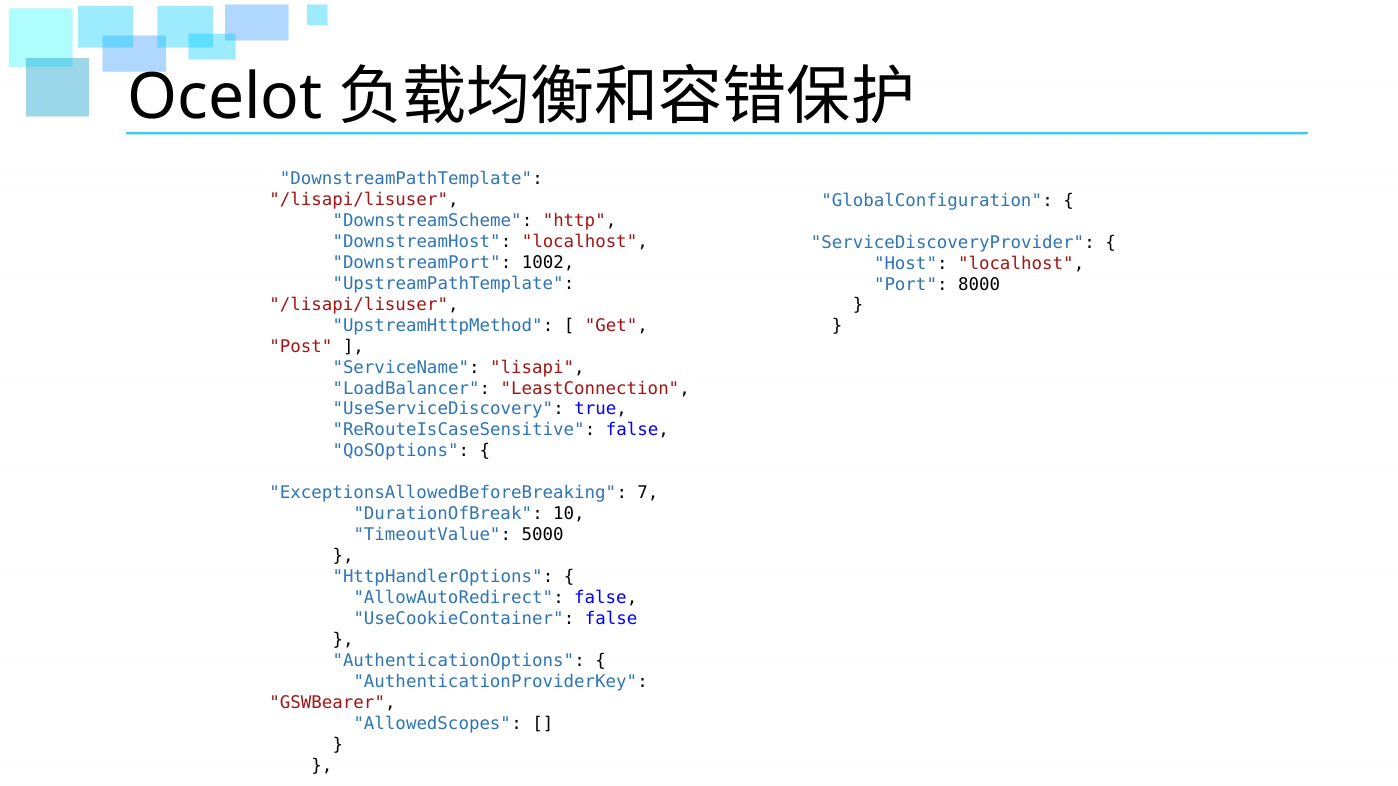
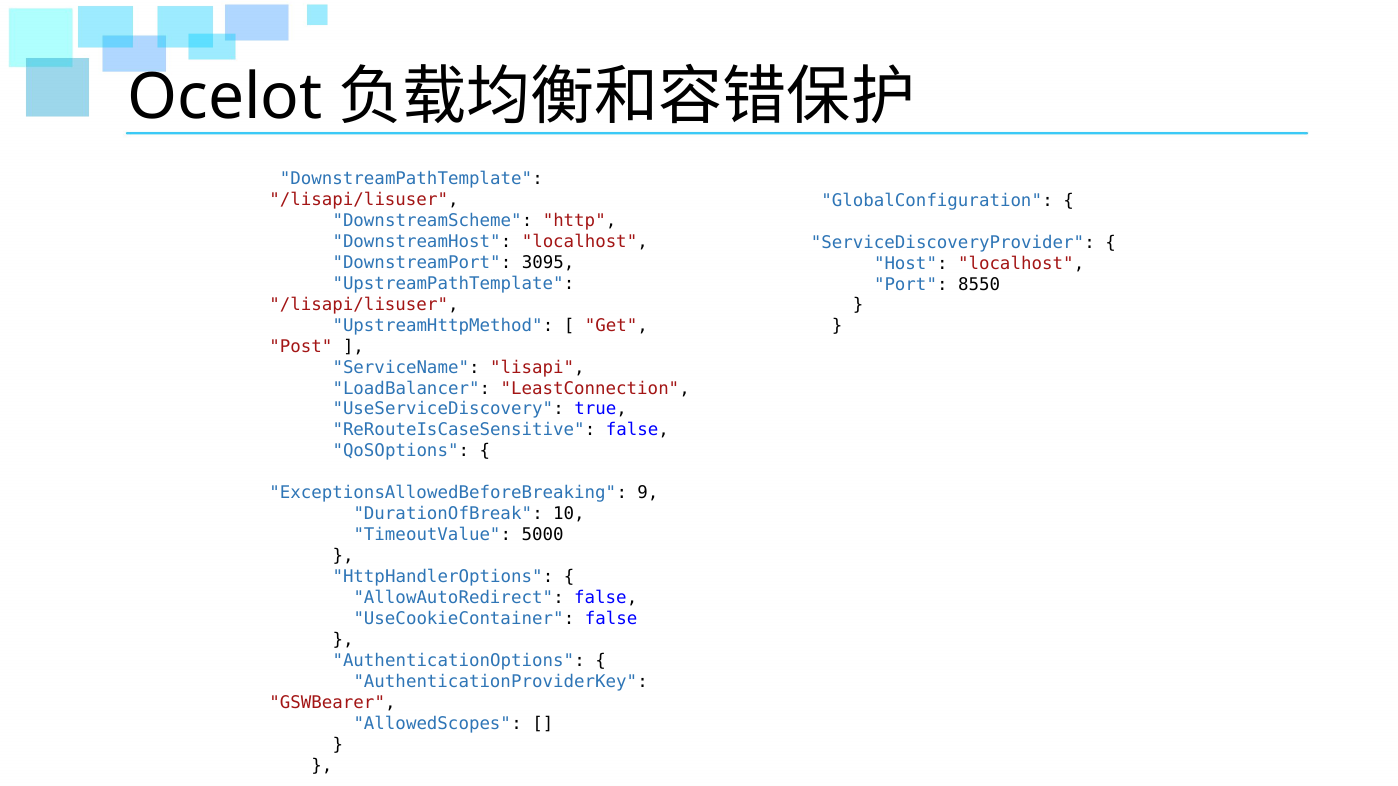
1002: 1002 -> 3095 (548, 263)
8000: 8000 -> 8550 (979, 284)
7: 7 -> 9 (648, 493)
